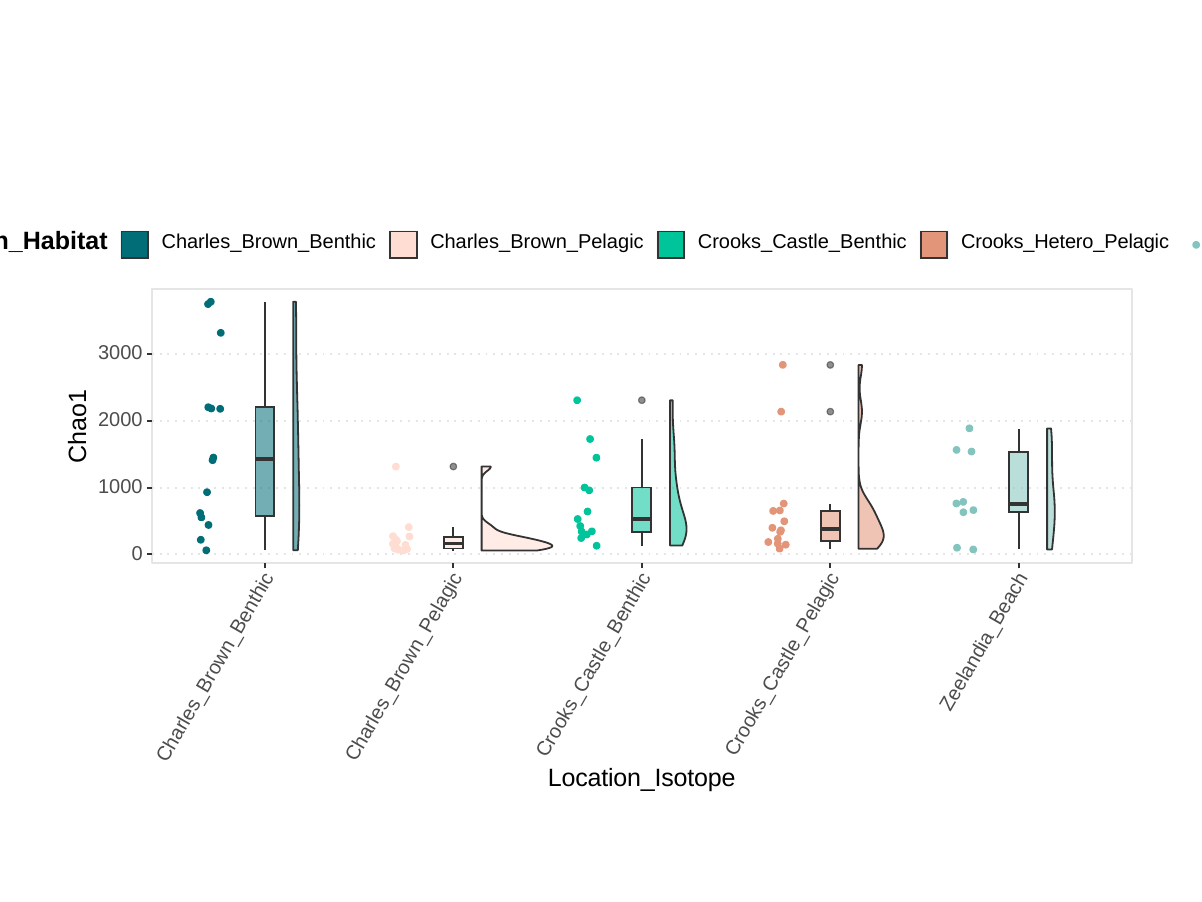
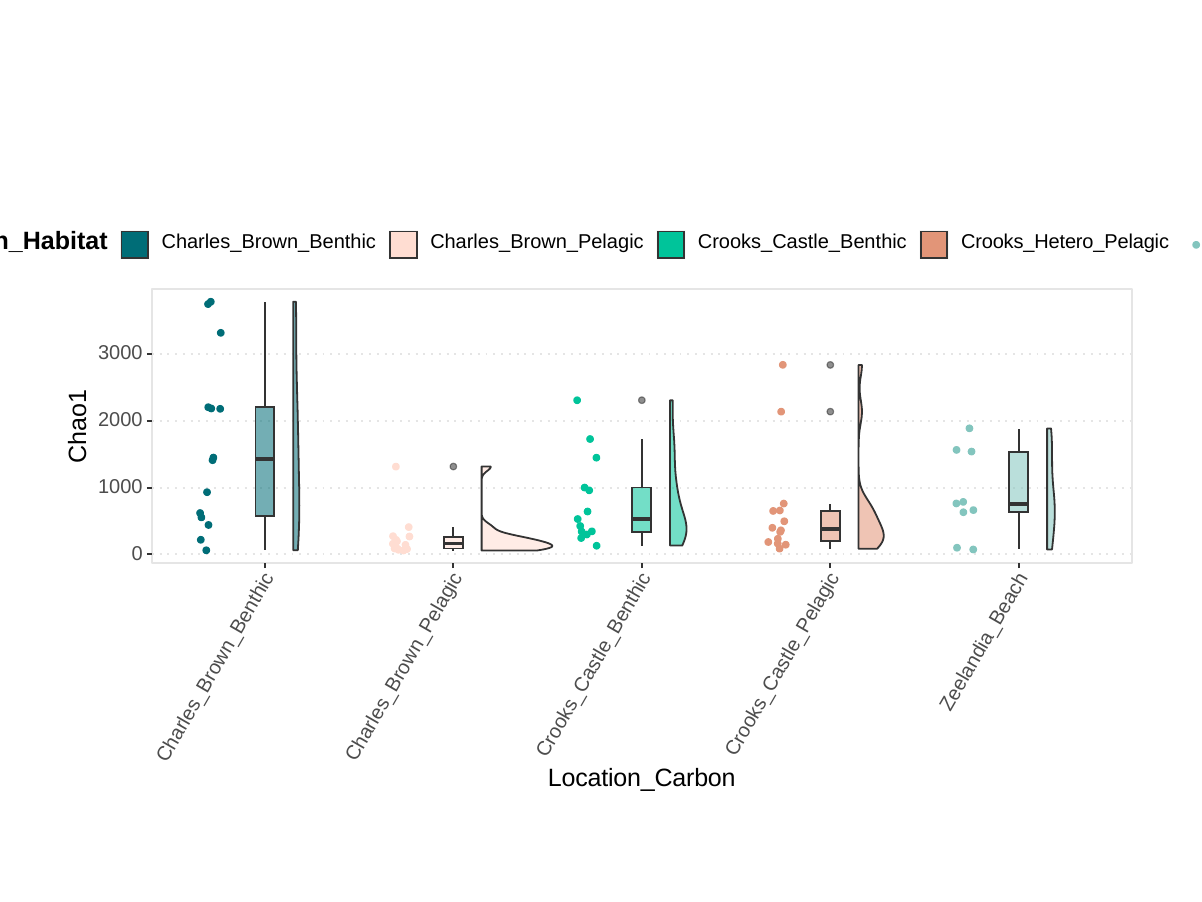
Location_Isotope: Location_Isotope -> Location_Carbon (642, 778)
